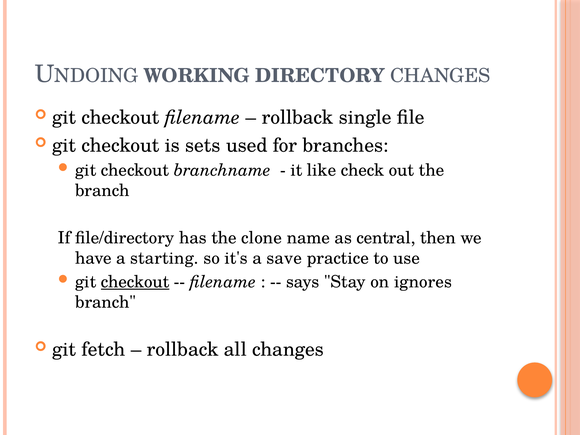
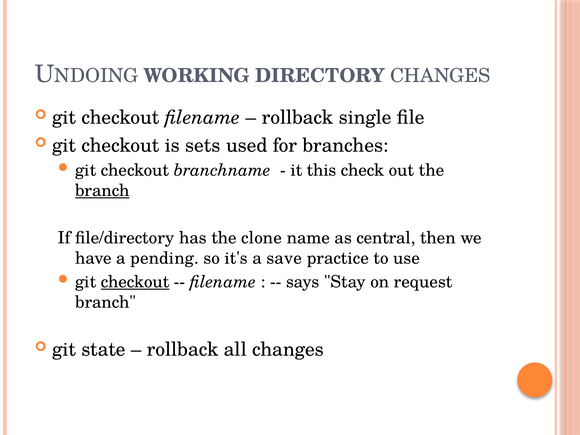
like: like -> this (322, 170)
branch underline: none -> present (102, 191)
starting: starting -> pending (164, 258)
ignores: ignores -> request (423, 282)
fetch: fetch -> state (103, 349)
